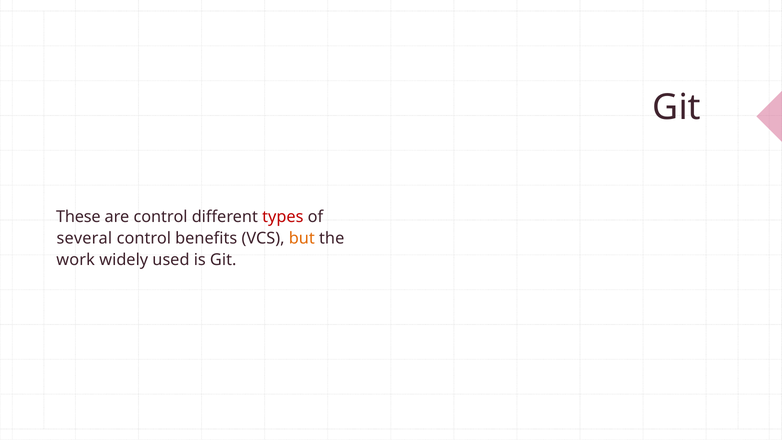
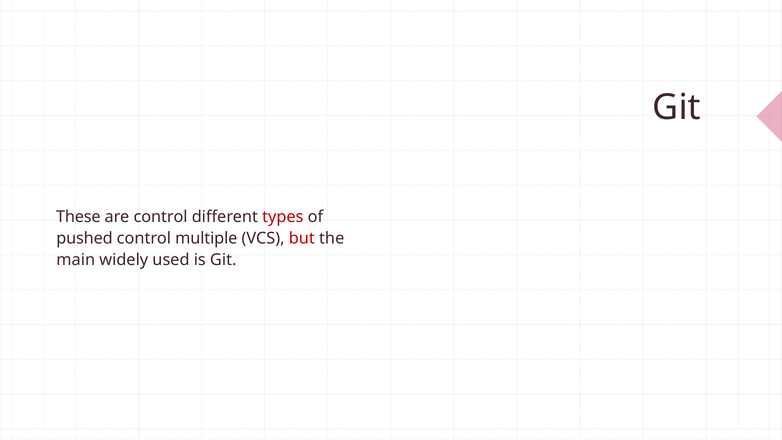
several: several -> pushed (85, 238)
benefits: benefits -> multiple (206, 238)
but colour: orange -> red (302, 238)
work: work -> main (76, 260)
